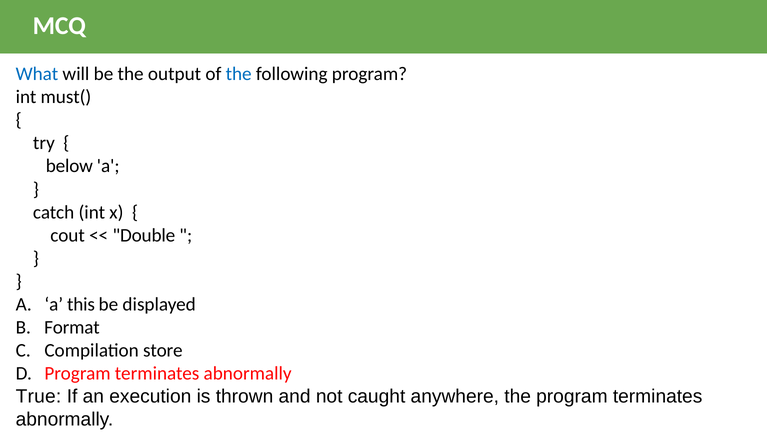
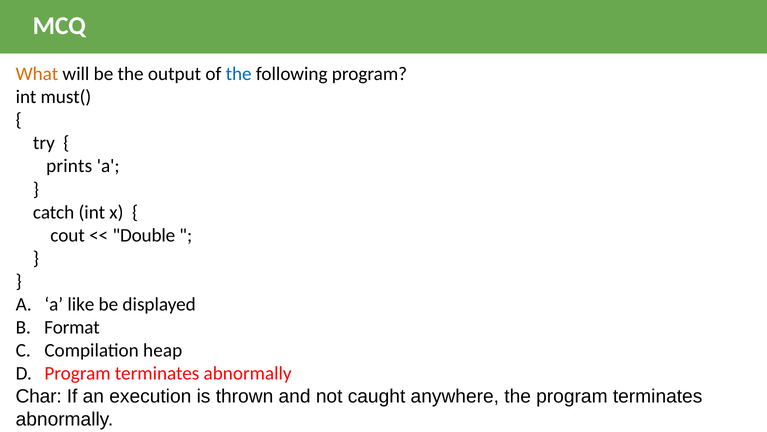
What colour: blue -> orange (37, 74)
below: below -> prints (69, 166)
this: this -> like (81, 304)
store: store -> heap (163, 350)
True: True -> Char (39, 396)
